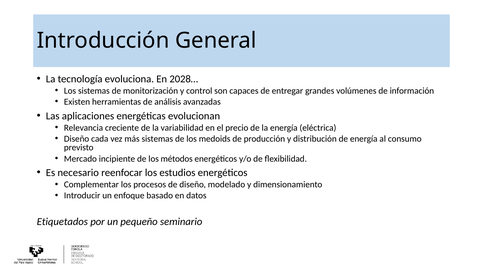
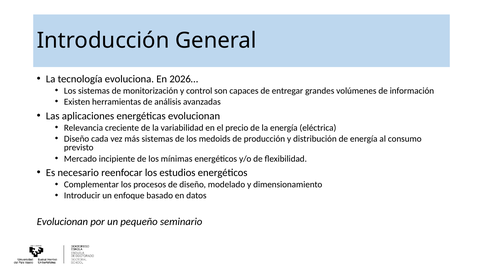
2028…: 2028… -> 2026… (184, 79)
métodos: métodos -> mínimas (177, 159)
Etiquetados: Etiquetados -> Evolucionan (62, 221)
